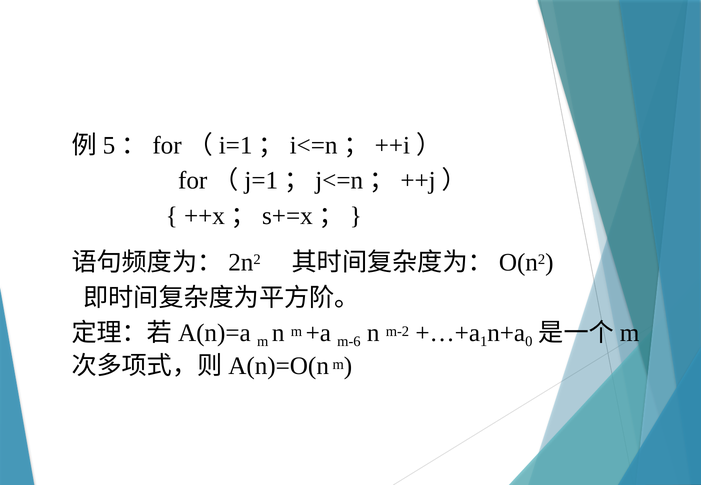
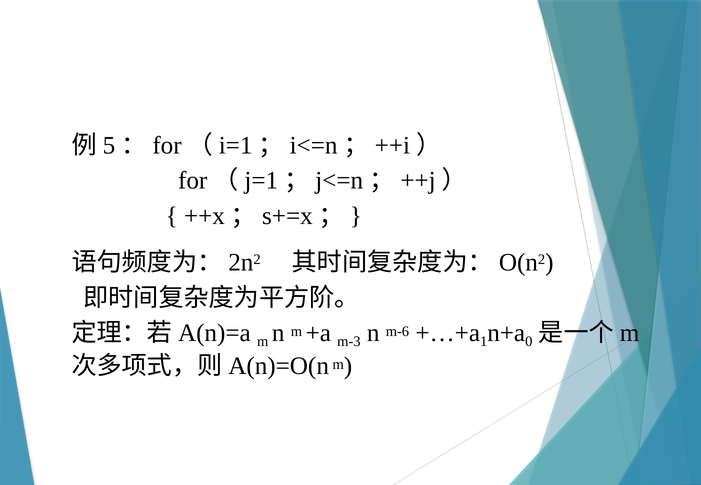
m-6: m-6 -> m-3 (349, 342)
m-2: m-2 -> m-6 (397, 332)
